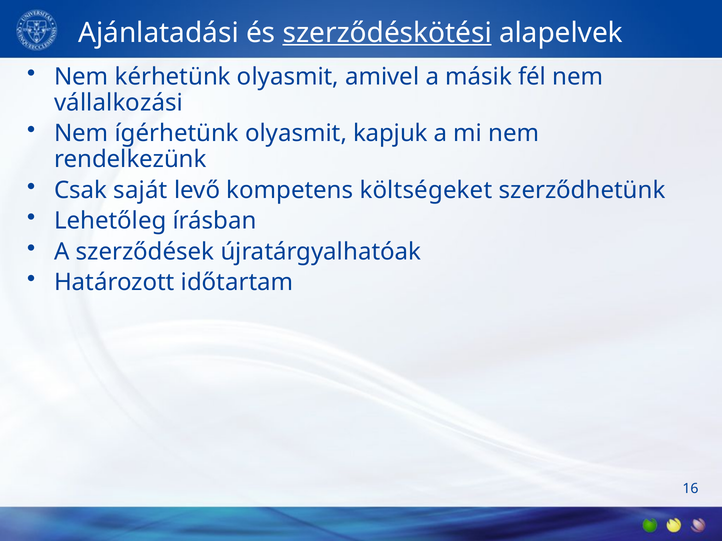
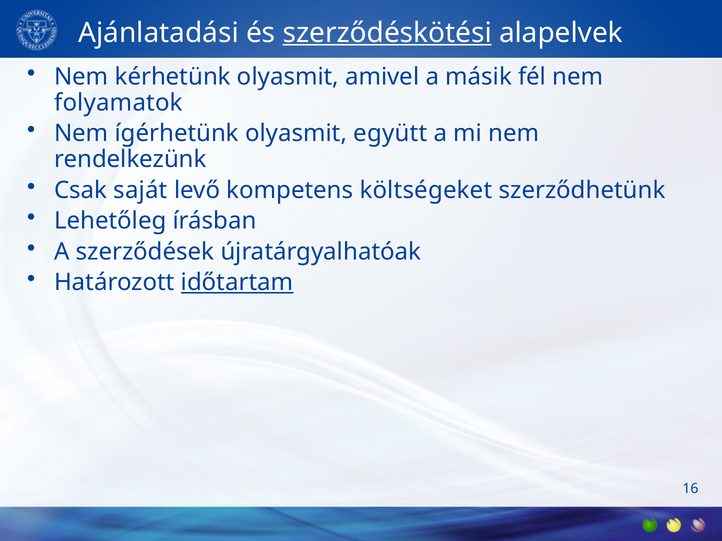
vállalkozási: vállalkozási -> folyamatok (118, 103)
kapjuk: kapjuk -> együtt (390, 134)
időtartam underline: none -> present (237, 283)
